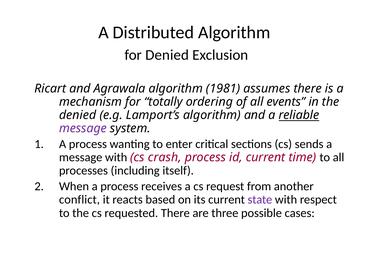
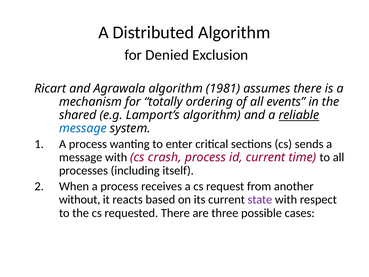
denied: denied -> shared (78, 115)
message colour: purple -> blue (83, 128)
conflict: conflict -> without (80, 199)
